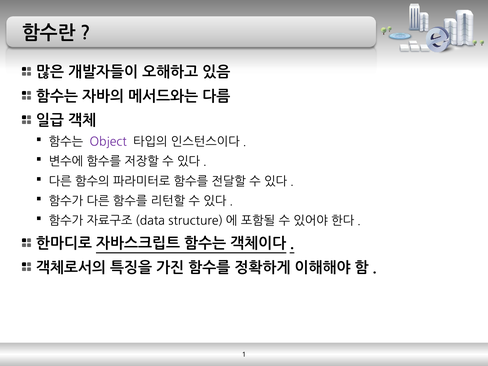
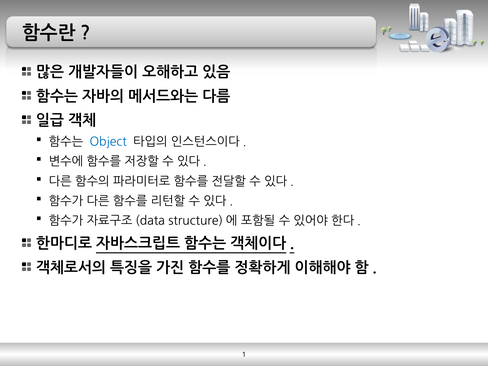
Object colour: purple -> blue (108, 142)
